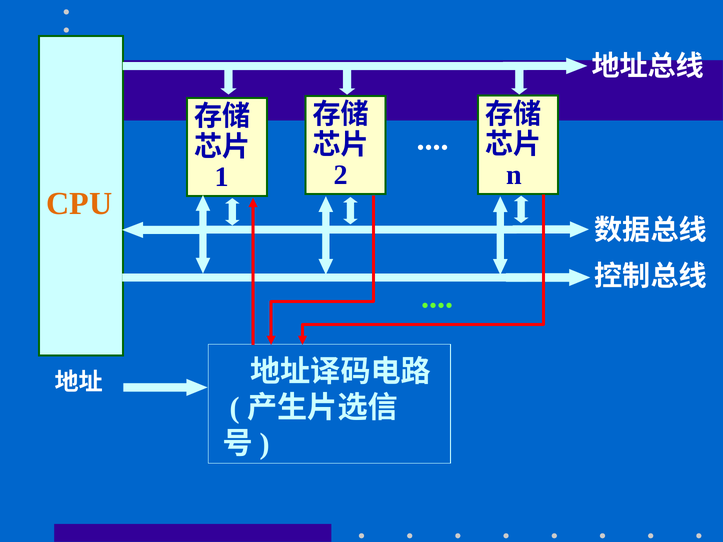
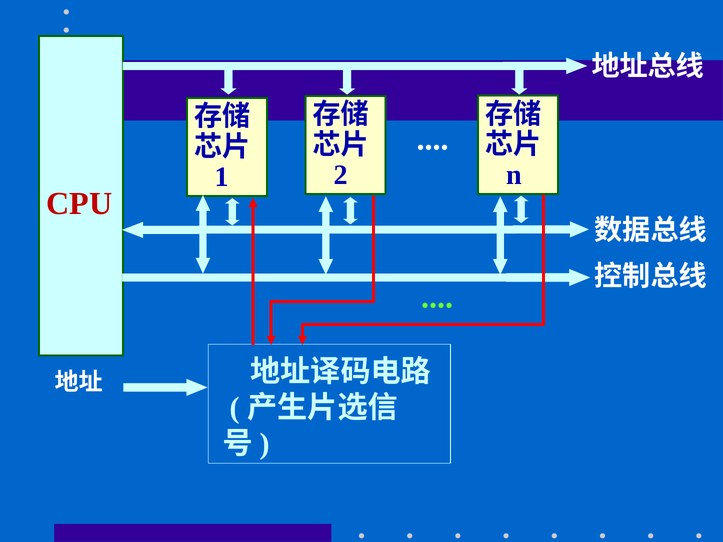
CPU colour: orange -> red (79, 204)
